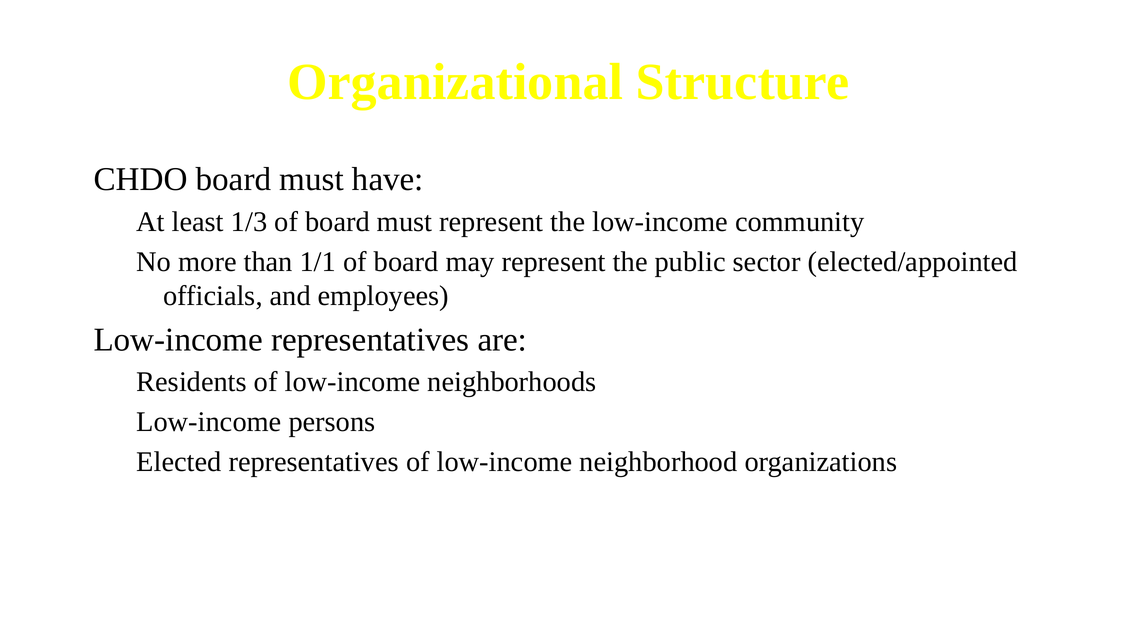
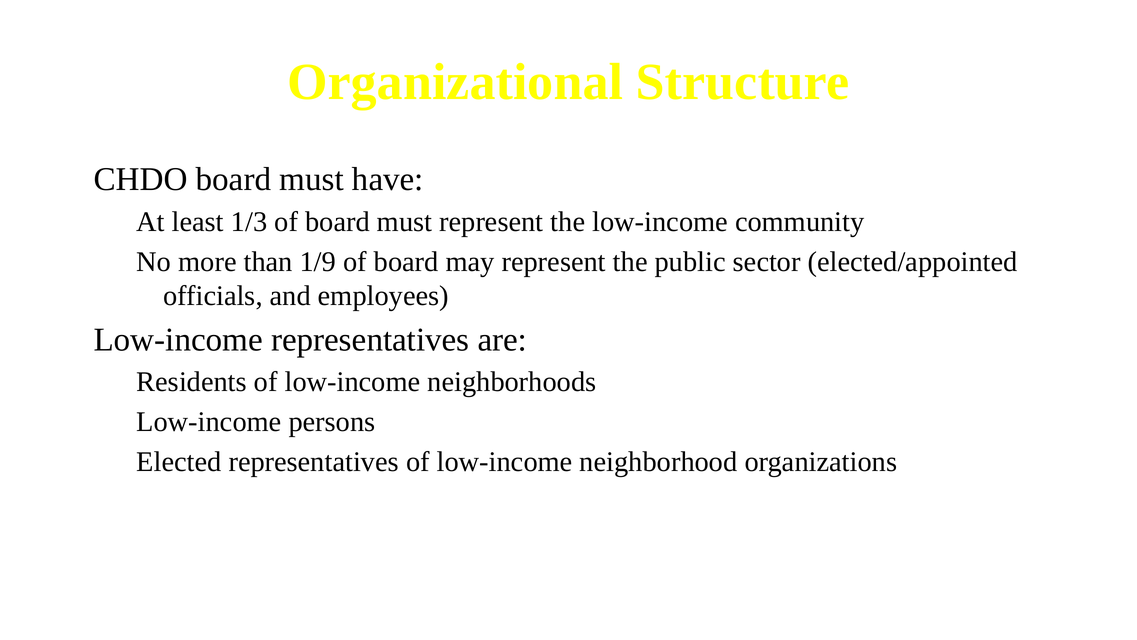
1/1: 1/1 -> 1/9 (318, 261)
